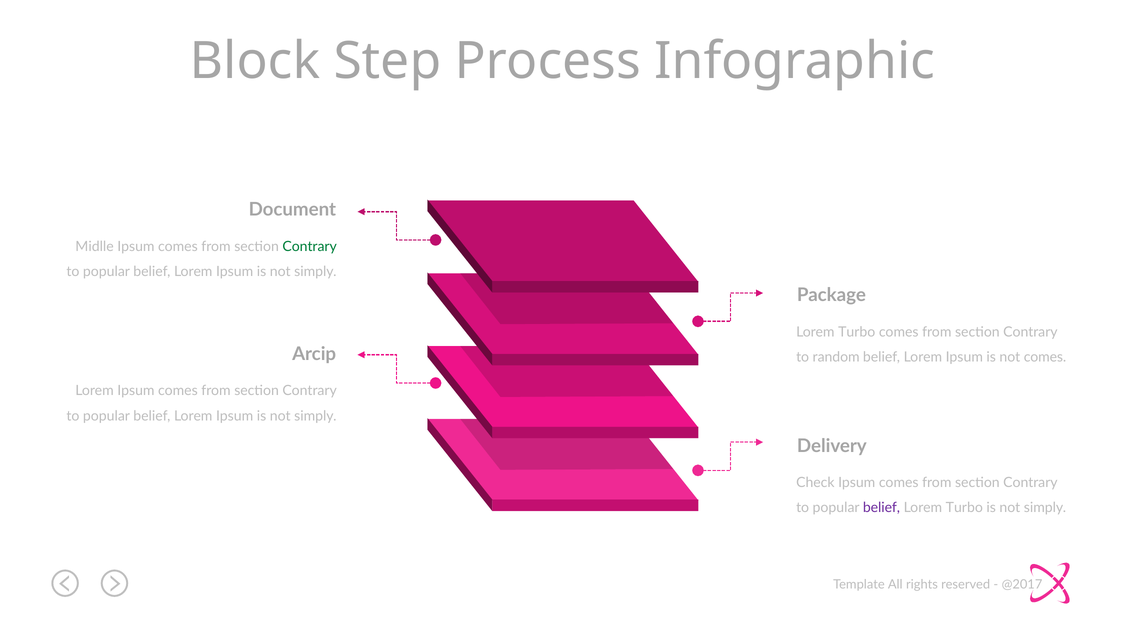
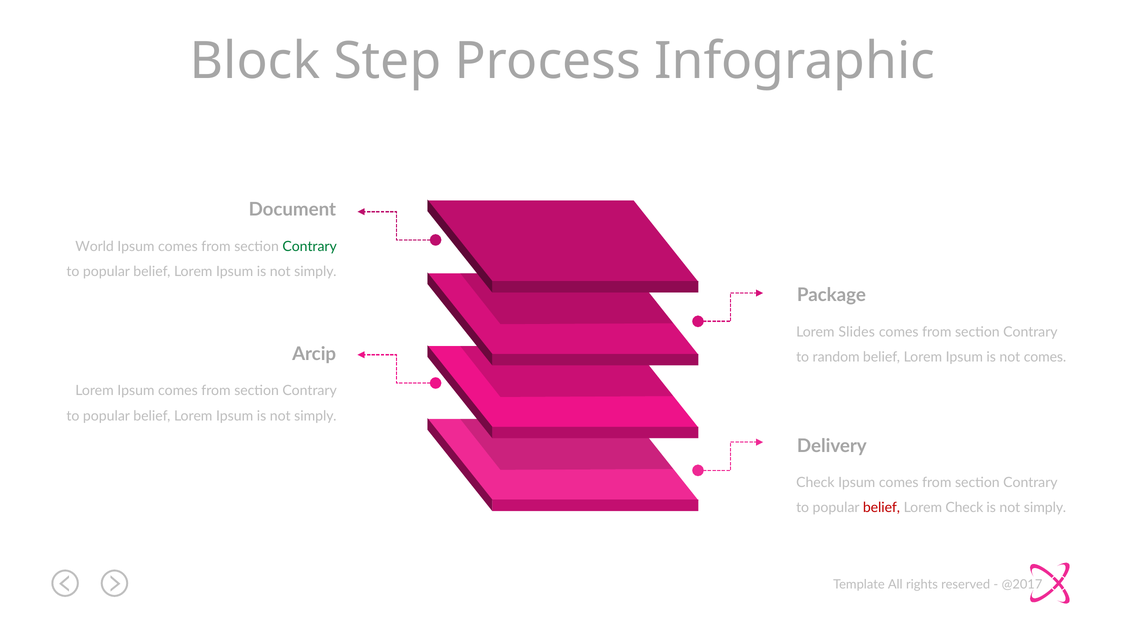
Midlle: Midlle -> World (95, 246)
Turbo: Turbo -> Slides (857, 332)
belief colour: purple -> red (881, 507)
Turbo: Turbo -> Check (964, 507)
